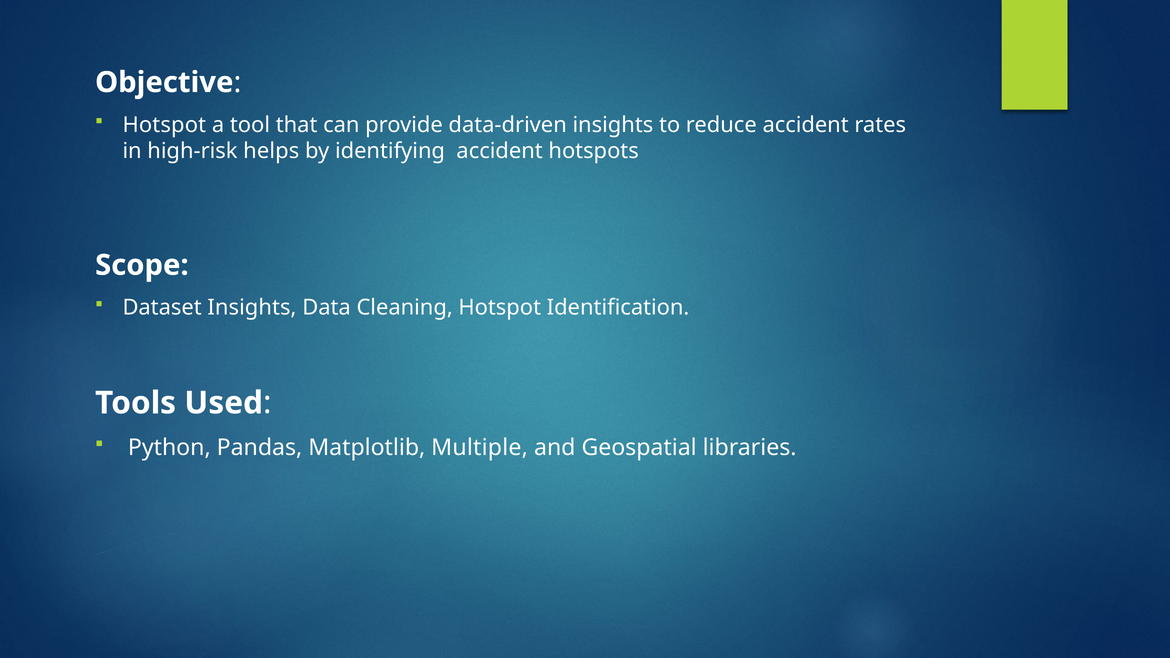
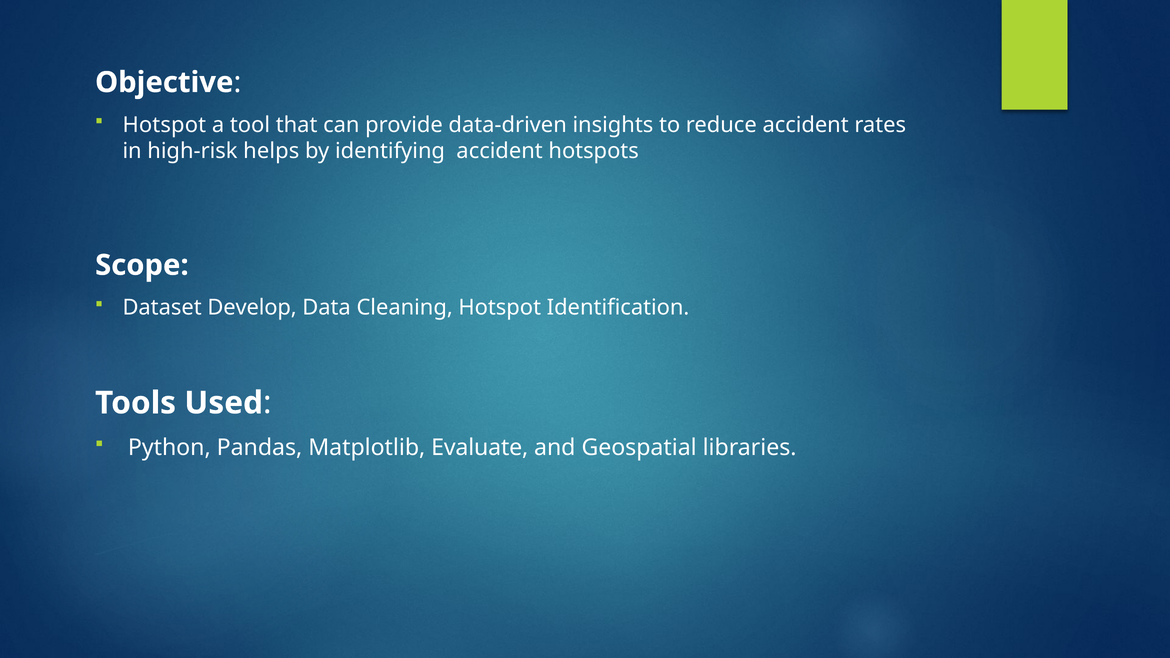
Dataset Insights: Insights -> Develop (252, 308)
Multiple: Multiple -> Evaluate (480, 448)
